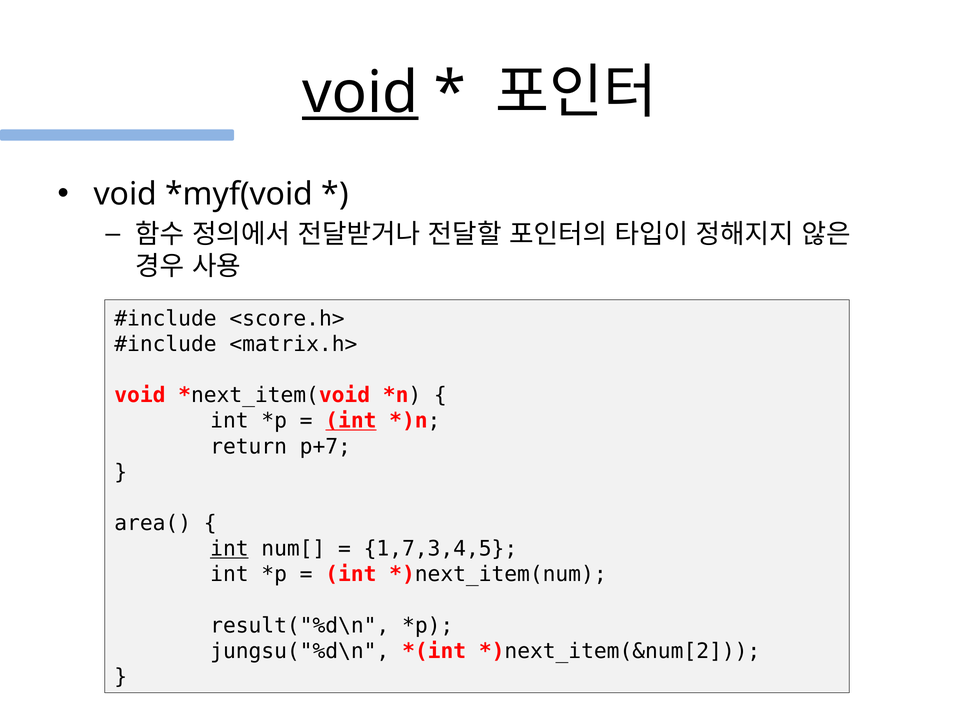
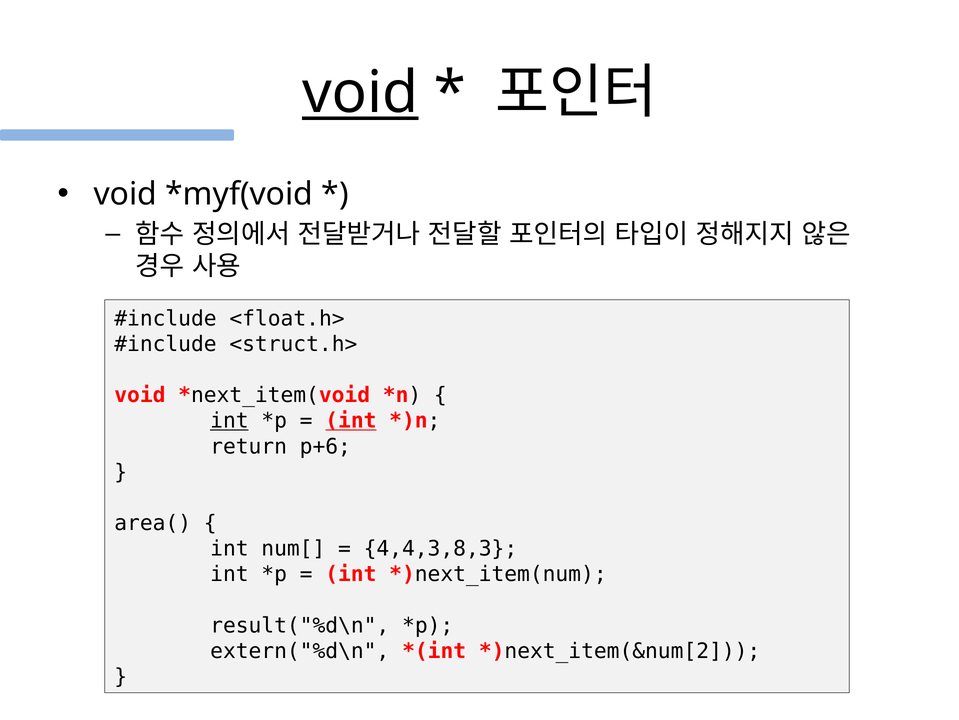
<score.h>: <score.h> -> <float.h> (287, 318)
<matrix.h>: <matrix.h> -> <struct.h> (293, 344)
int underline: none -> present (229, 420)
p+7: p+7 -> p+6 (325, 446)
int underline: present -> none (229, 548)
1,7,3,4,5: 1,7,3,4,5 -> 4,4,3,8,3 (440, 548)
jungsu("%d\n: jungsu("%d\n -> extern("%d\n (300, 650)
